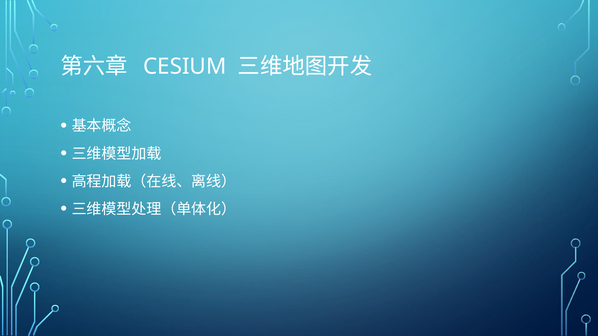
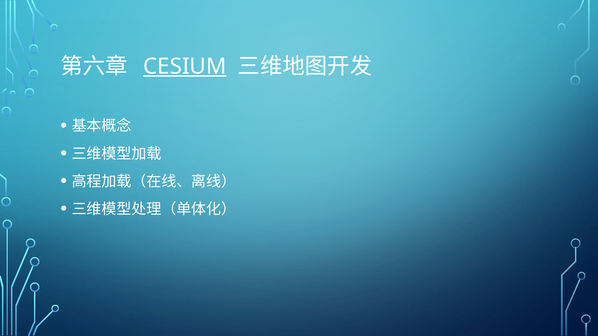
CESIUM underline: none -> present (185, 66)
